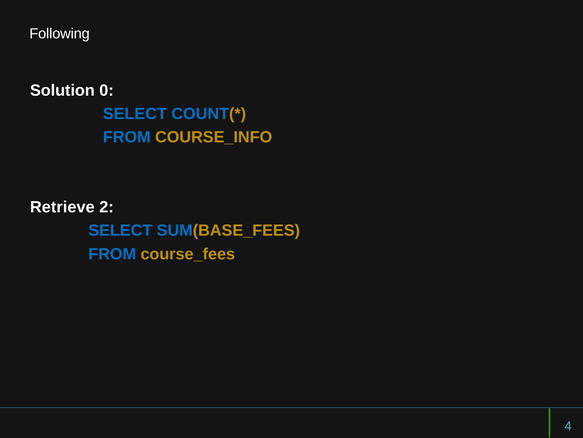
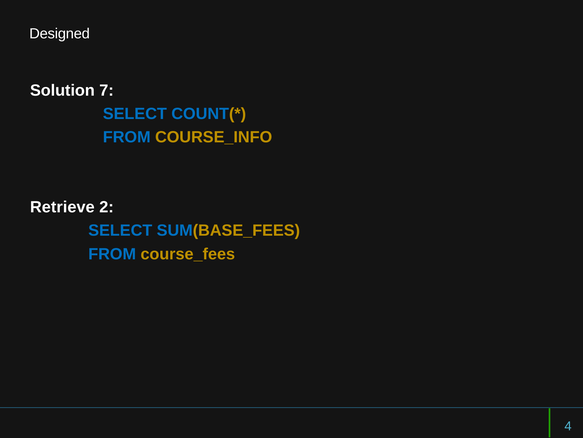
Following: Following -> Designed (60, 34)
0: 0 -> 7 (107, 90)
